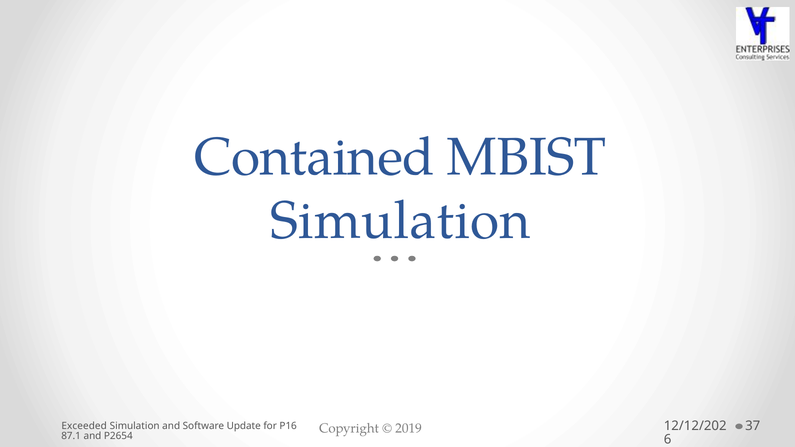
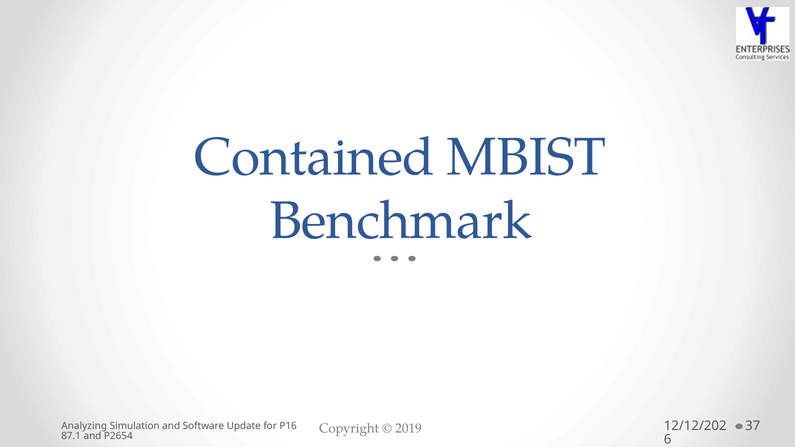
Simulation: Simulation -> Benchmark (401, 221)
Exceeded: Exceeded -> Analyzing (84, 426)
